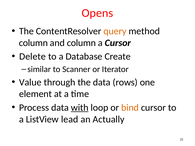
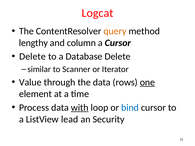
Opens: Opens -> Logcat (97, 13)
column: column -> lengthy (33, 43)
Database Create: Create -> Delete (118, 57)
one underline: none -> present (147, 82)
bind colour: orange -> blue (130, 108)
Actually: Actually -> Security (109, 119)
